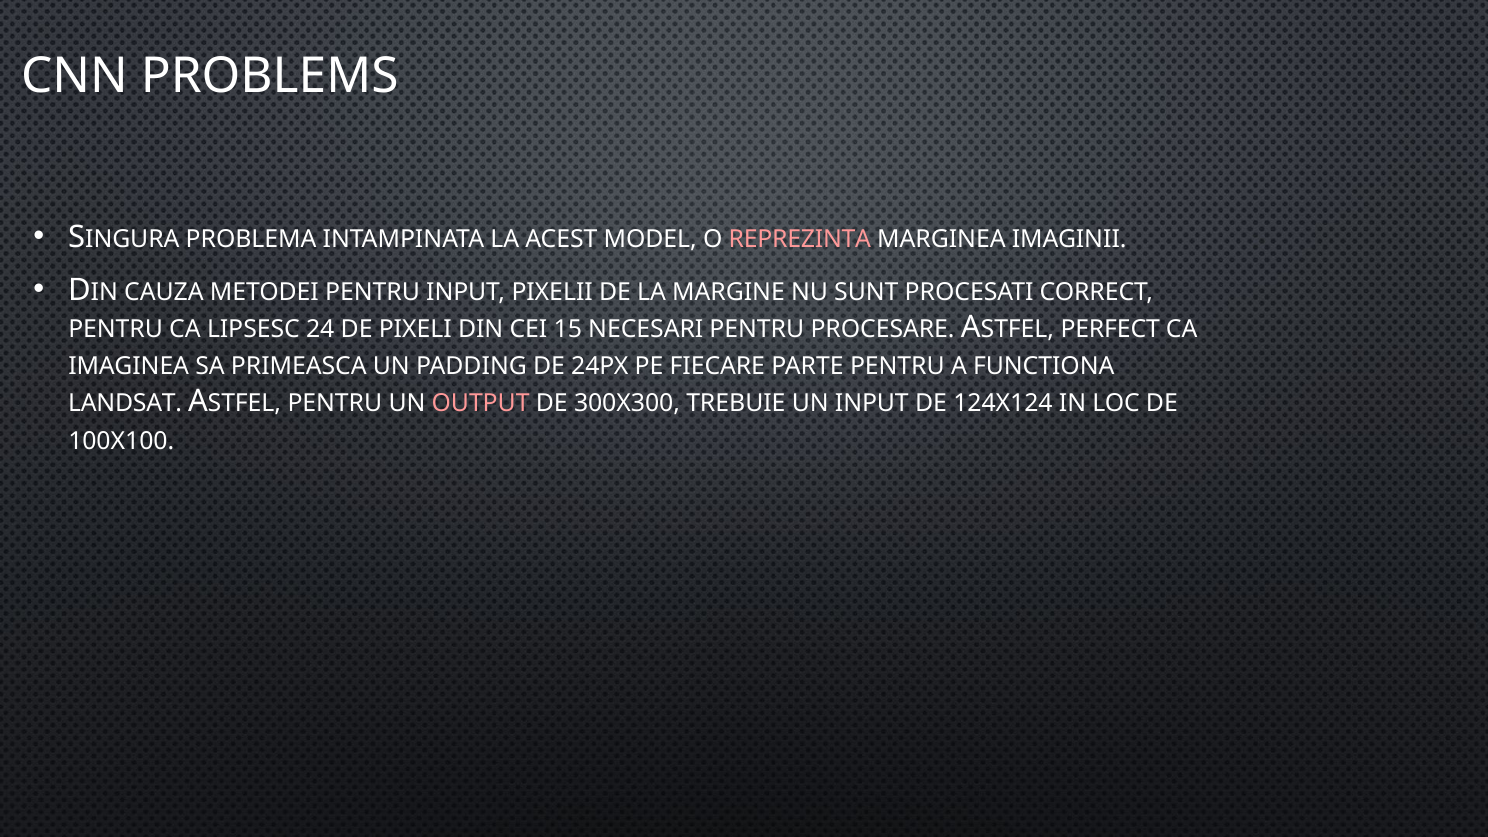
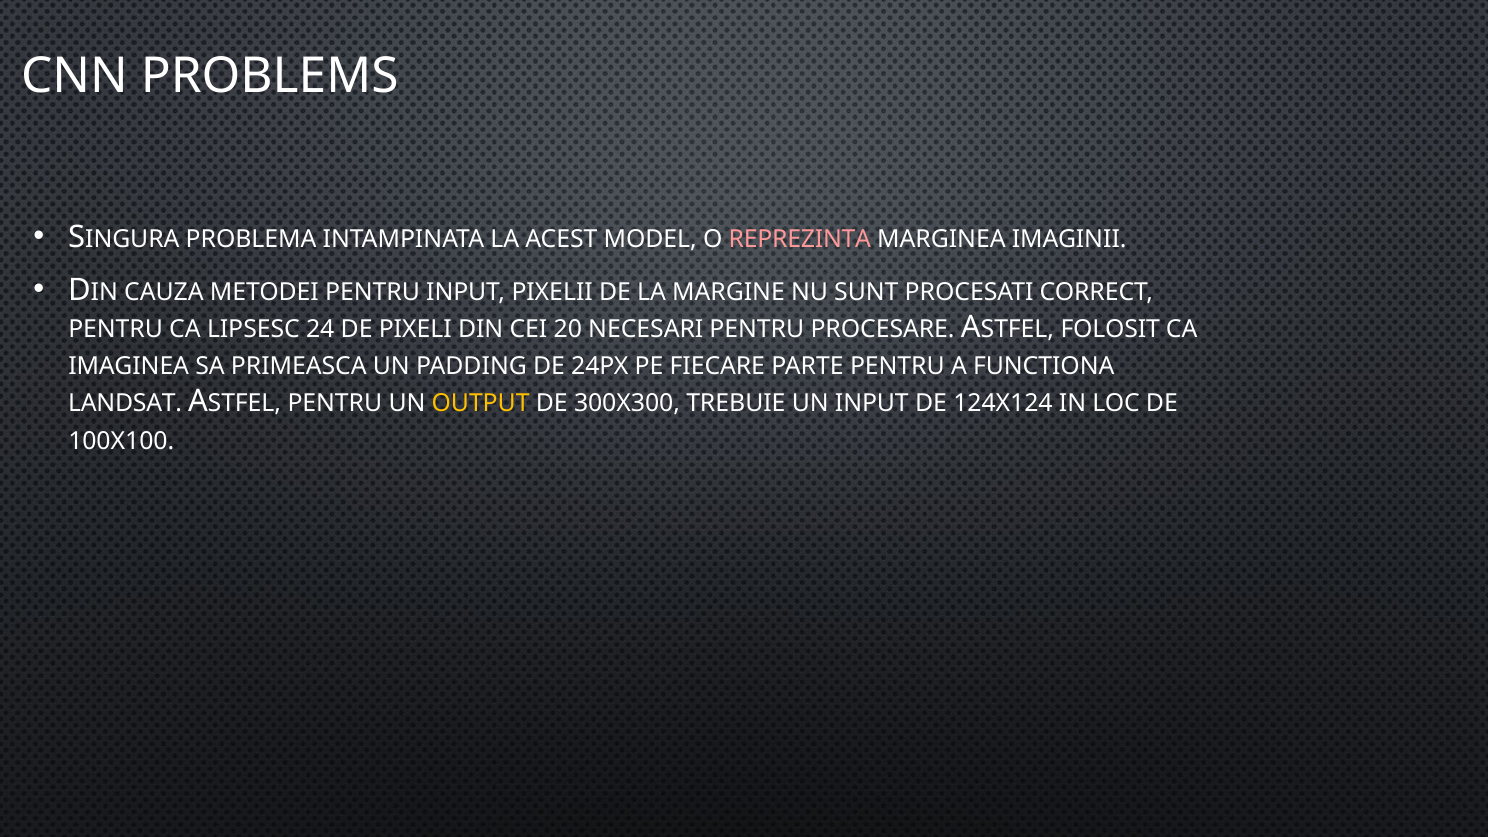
15: 15 -> 20 (568, 329)
PERFECT: PERFECT -> FOLOSIT (1110, 329)
OUTPUT colour: pink -> yellow (481, 404)
